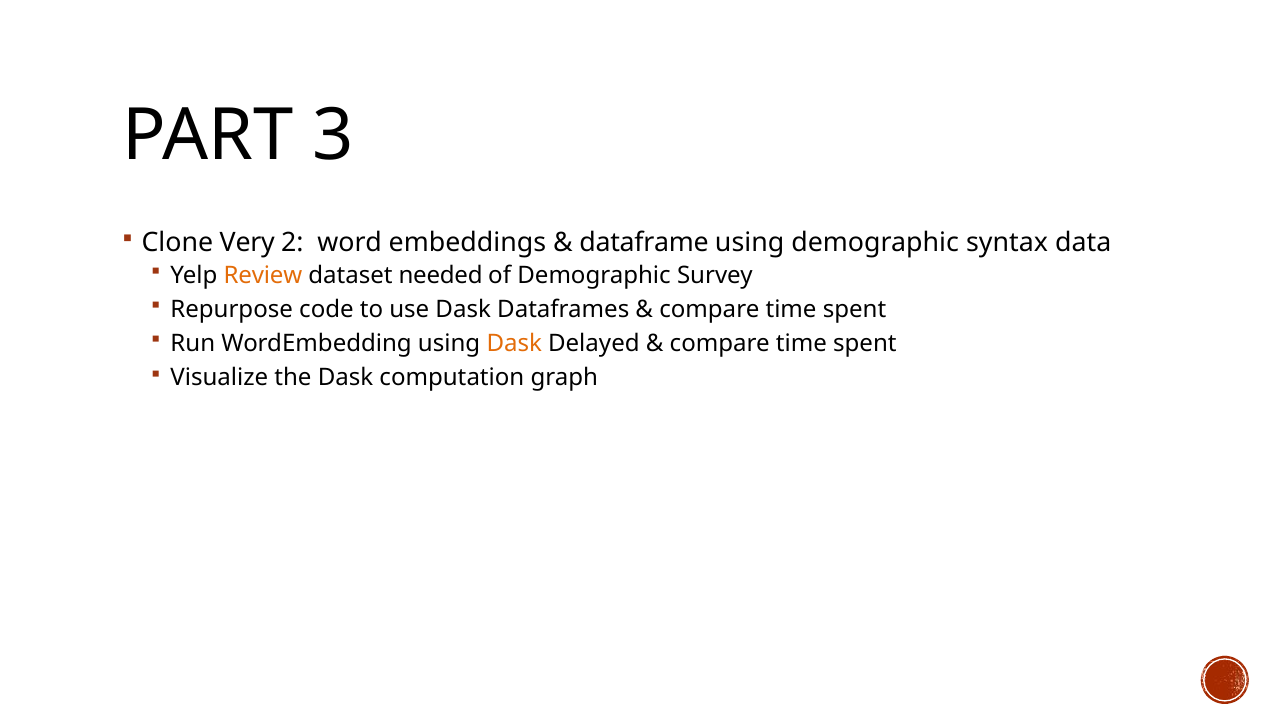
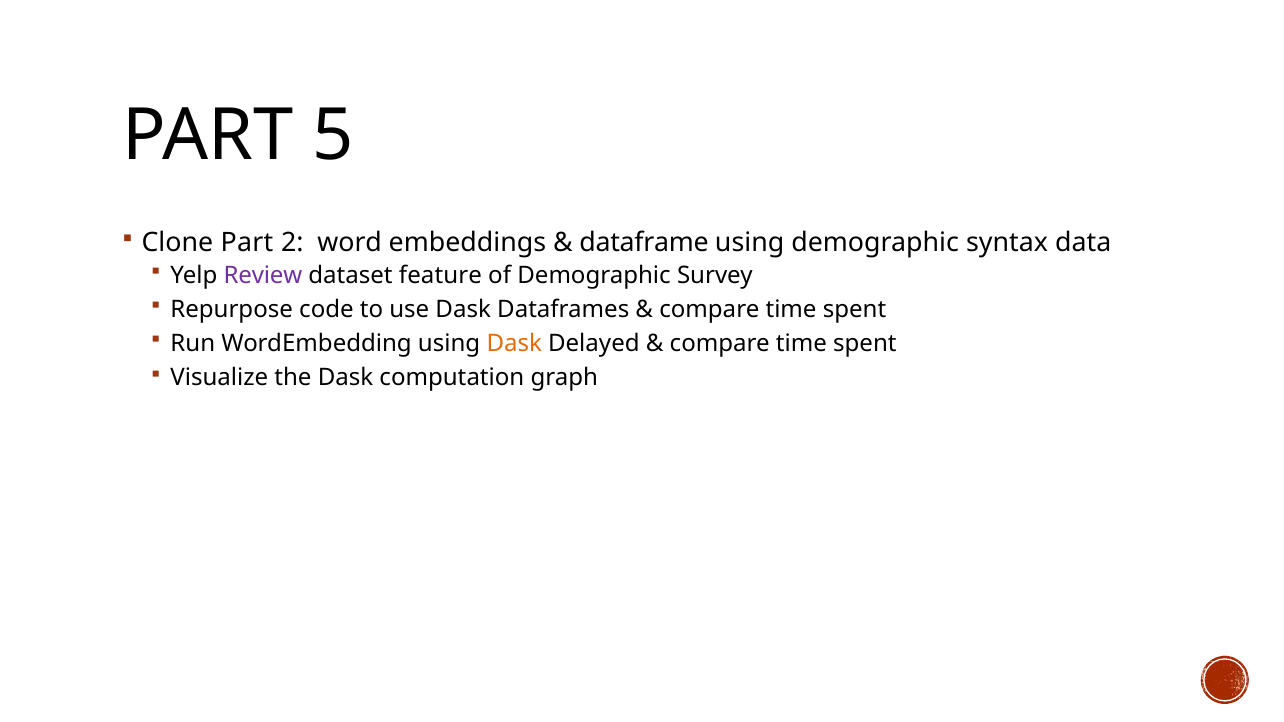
3: 3 -> 5 (333, 135)
Clone Very: Very -> Part (247, 243)
Review colour: orange -> purple (263, 275)
needed: needed -> feature (440, 275)
